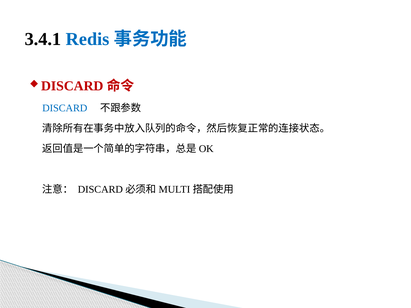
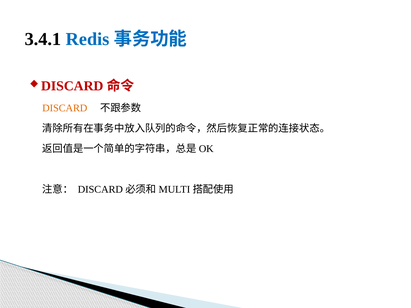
DISCARD colour: blue -> orange (65, 108)
